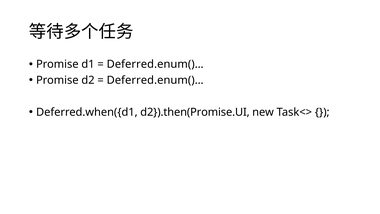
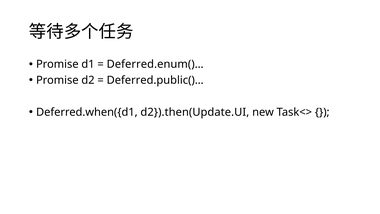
Deferred.enum()…: Deferred.enum()… -> Deferred.public()… (155, 80)
d2}).then(Promise.UI: d2}).then(Promise.UI -> d2}).then(Update.UI (195, 112)
